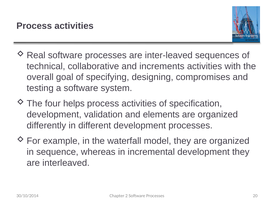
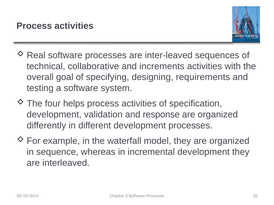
compromises: compromises -> requirements (203, 77)
elements: elements -> response (161, 115)
